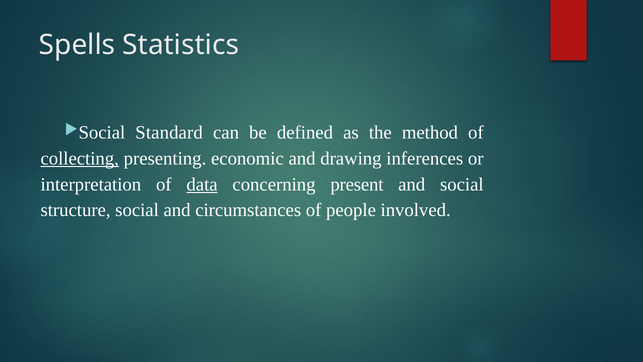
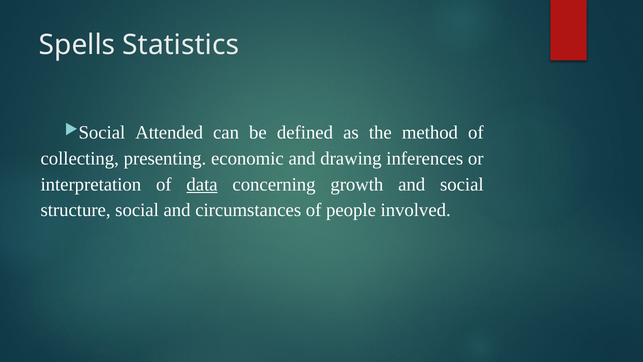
Standard: Standard -> Attended (169, 132)
collecting underline: present -> none (80, 158)
present: present -> growth (357, 184)
